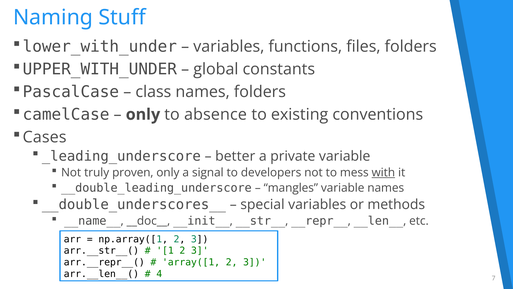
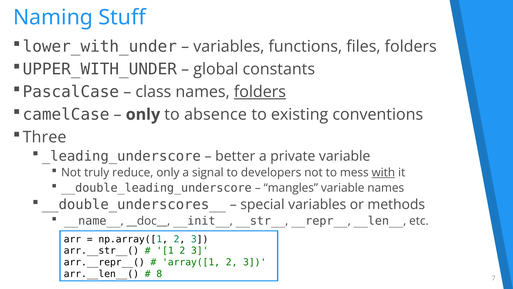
folders underline: none -> present (260, 92)
Cases: Cases -> Three (45, 137)
proven: proven -> reduce (133, 172)
4: 4 -> 8 (159, 273)
